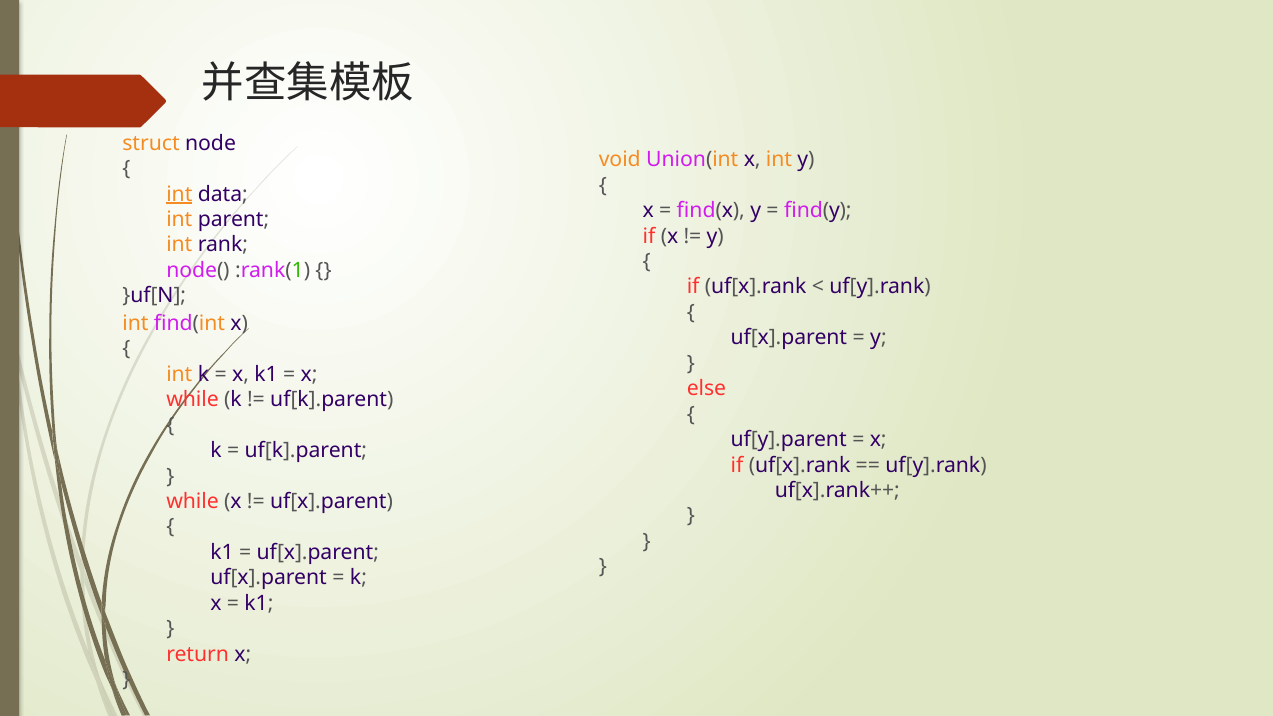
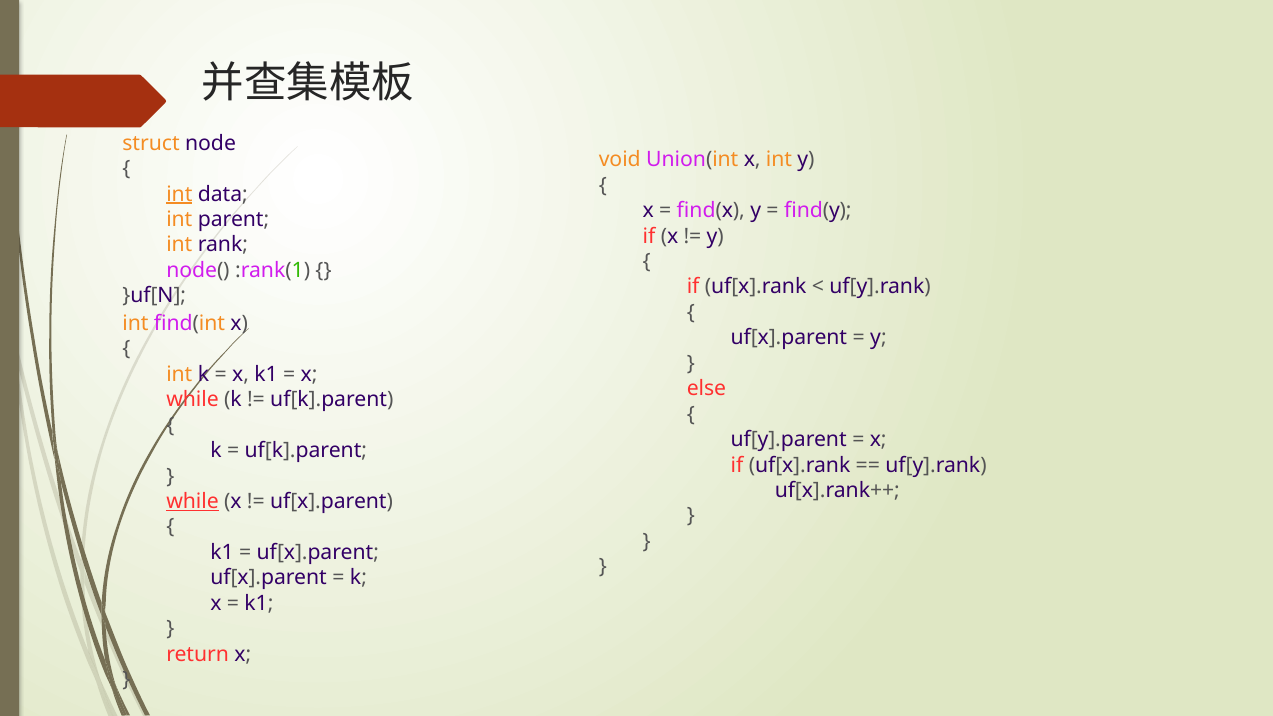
while underline: none -> present (193, 501)
